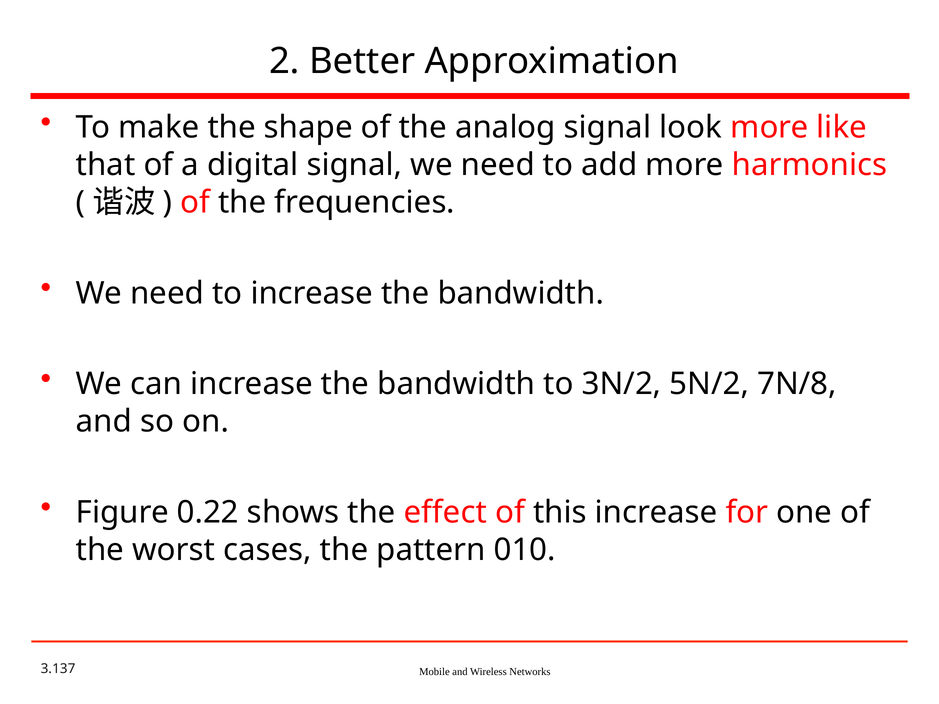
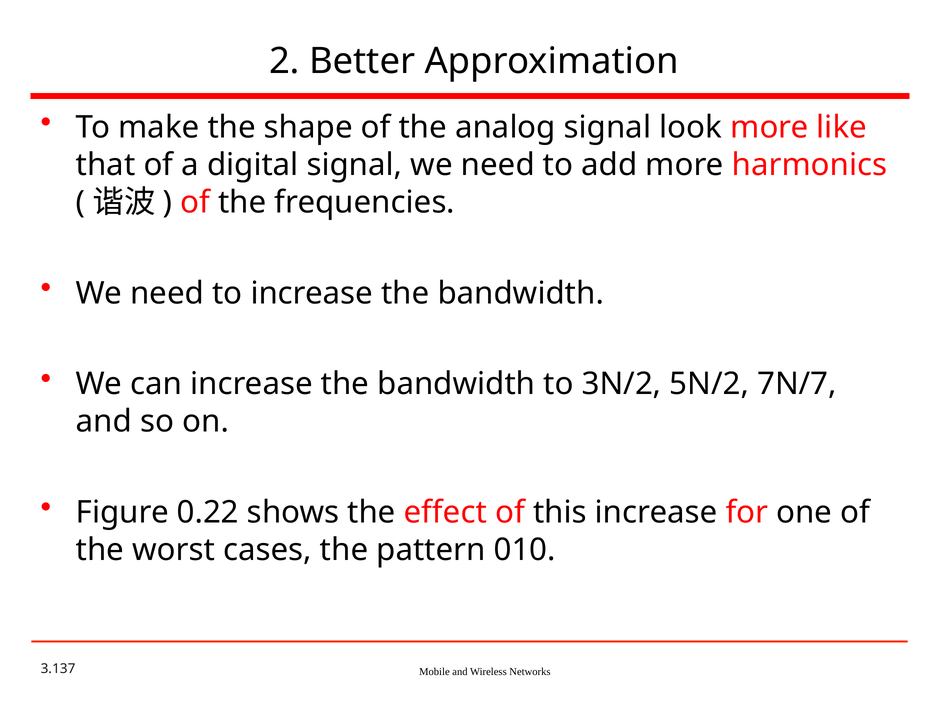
7N/8: 7N/8 -> 7N/7 (797, 384)
